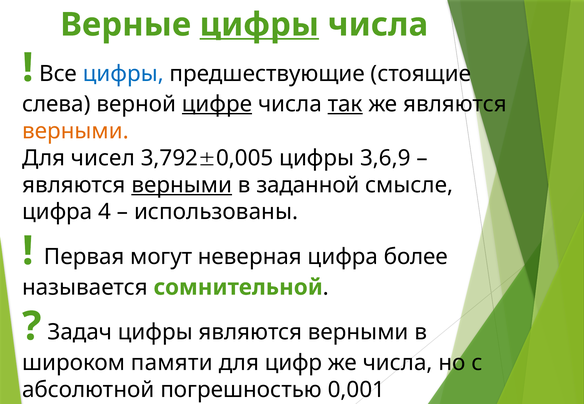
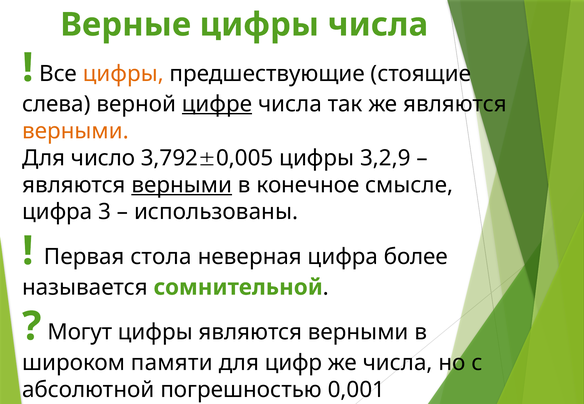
цифры underline: present -> none (259, 25)
цифры colour: blue -> orange (123, 74)
так underline: present -> none (345, 104)
чисел: чисел -> число (103, 158)
3,6,9: 3,6,9 -> 3,2,9 (385, 158)
заданной: заданной -> конечное (308, 185)
4: 4 -> 3 (105, 212)
могут: могут -> стола (161, 257)
Задач: Задач -> Могут (80, 332)
